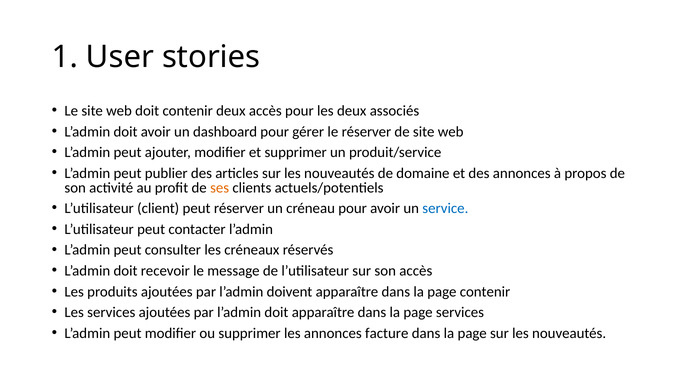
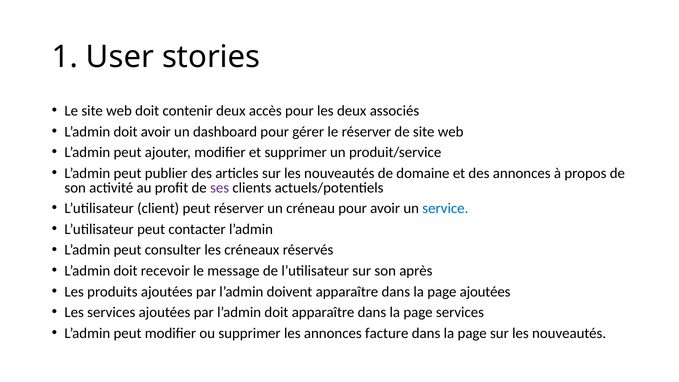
ses colour: orange -> purple (220, 188)
son accès: accès -> après (416, 271)
page contenir: contenir -> ajoutées (485, 292)
